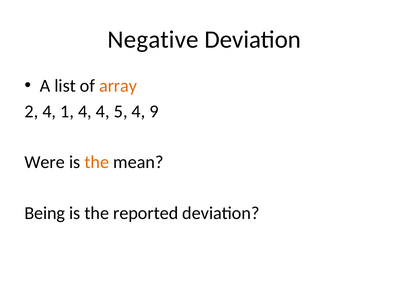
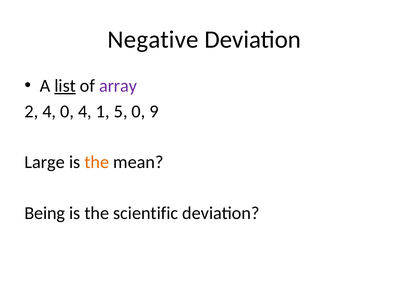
list underline: none -> present (65, 86)
array colour: orange -> purple (118, 86)
4 1: 1 -> 0 (67, 111)
4 4: 4 -> 1 (103, 111)
5 4: 4 -> 0 (139, 111)
Were: Were -> Large (45, 162)
reported: reported -> scientific (146, 213)
